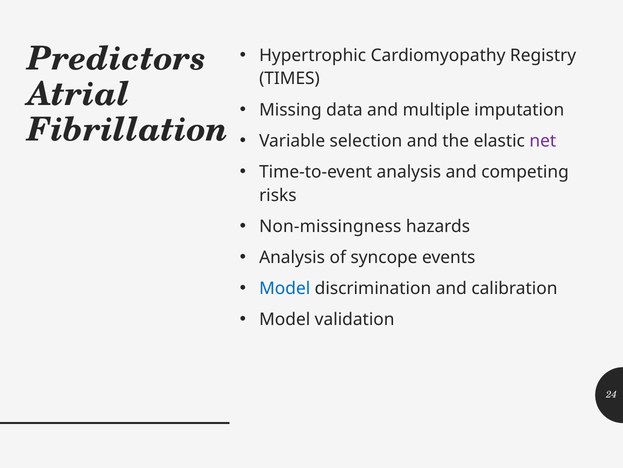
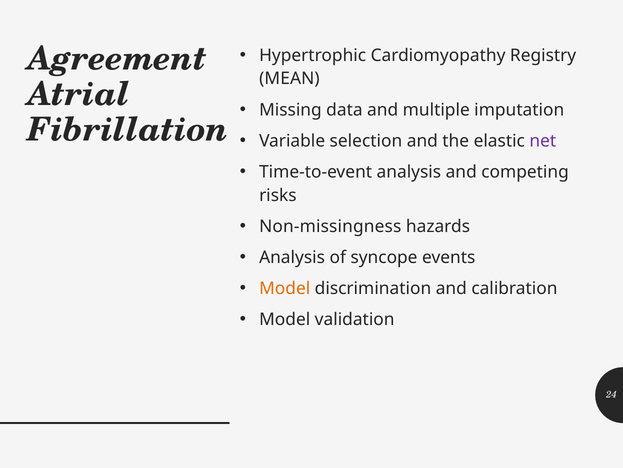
Predictors: Predictors -> Agreement (117, 59)
TIMES: TIMES -> MEAN (289, 79)
Model colour: blue -> orange (285, 288)
